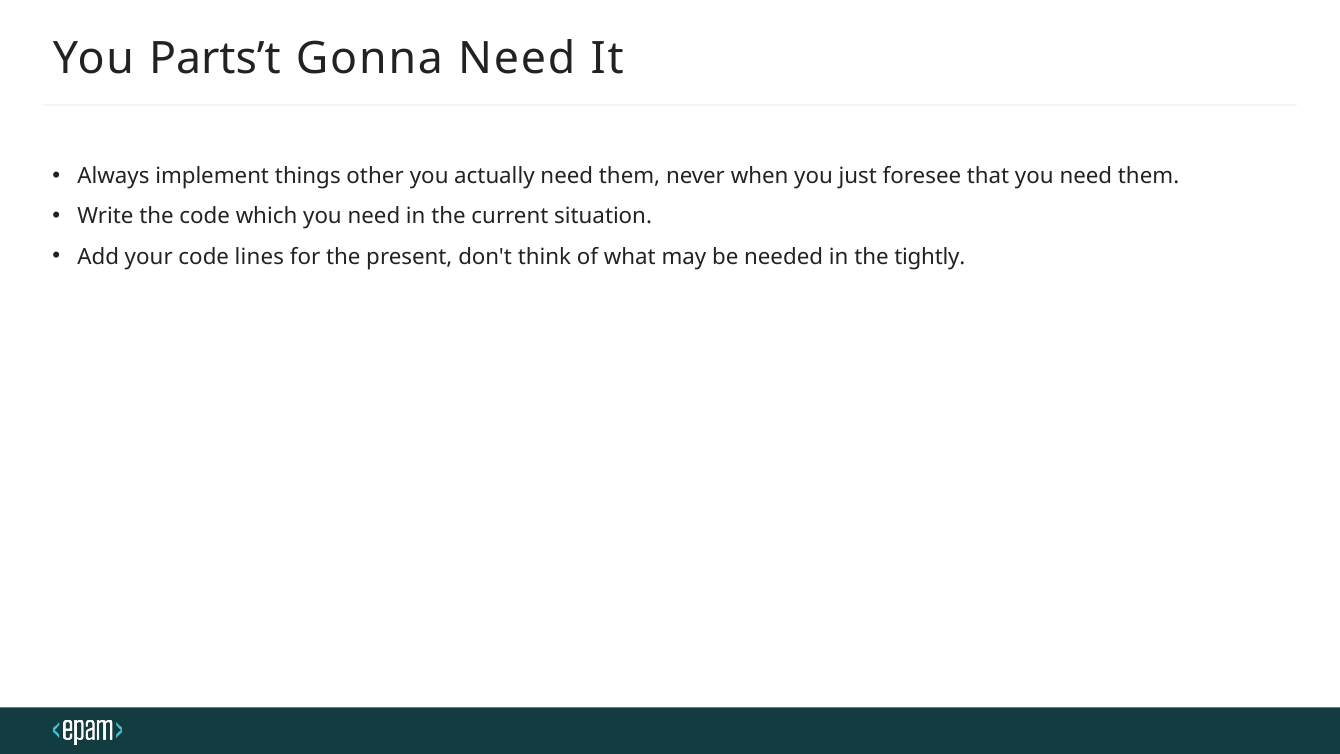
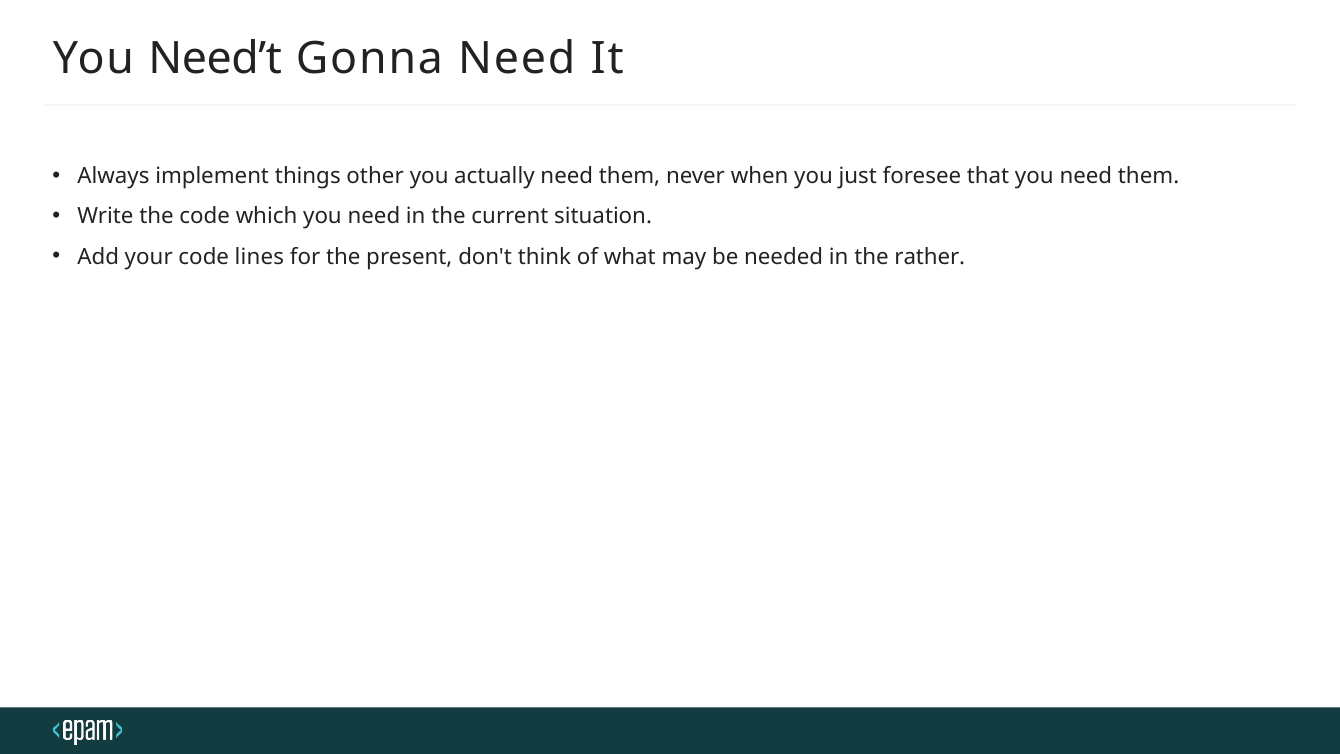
Parts’t: Parts’t -> Need’t (215, 59)
tightly: tightly -> rather (930, 257)
